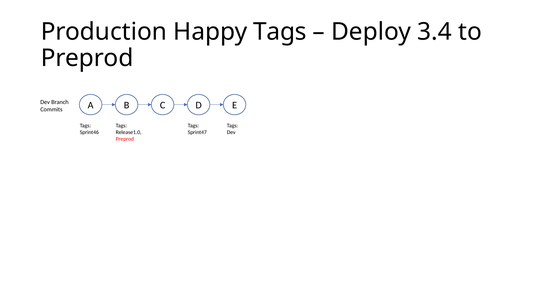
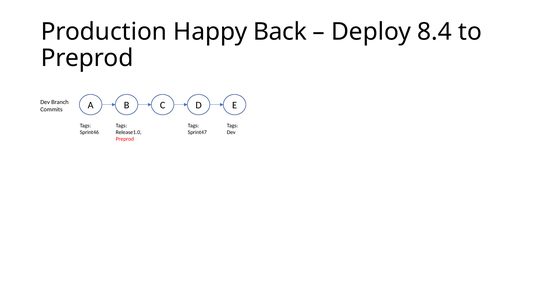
Happy Tags: Tags -> Back (280, 32)
3.4: 3.4 -> 8.4 (435, 32)
